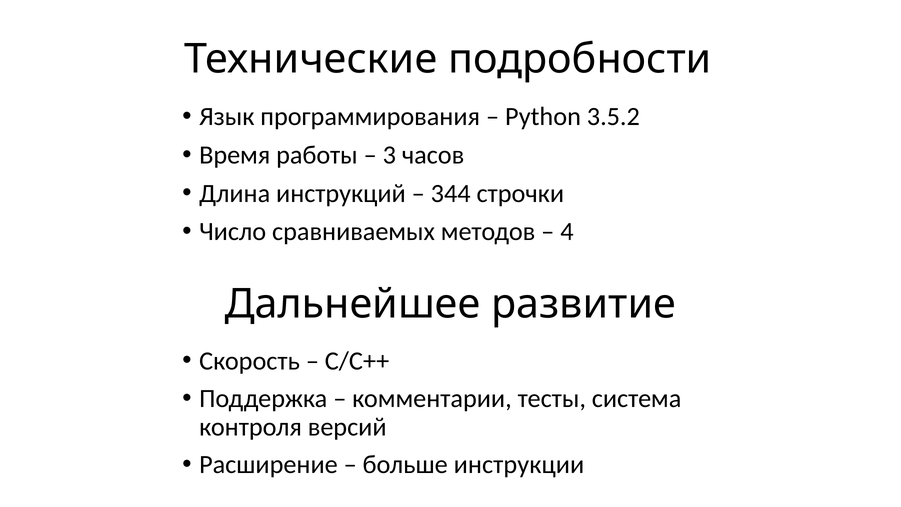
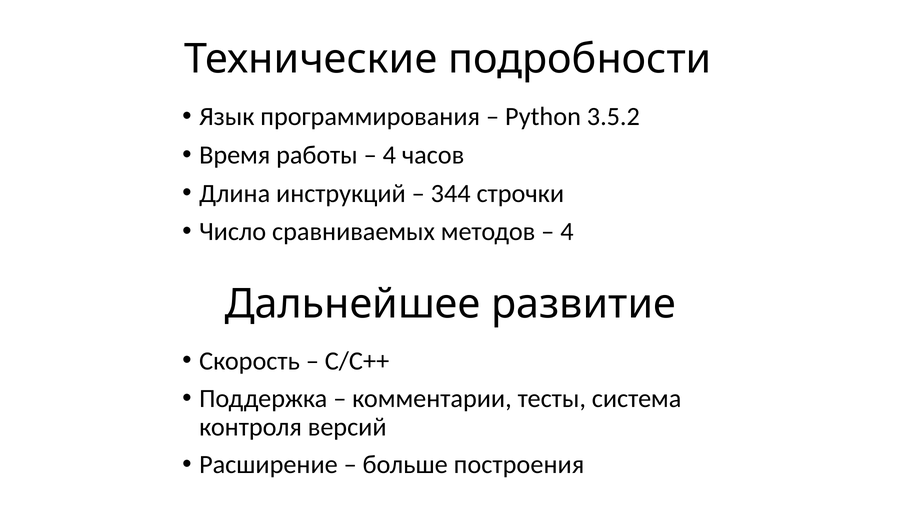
3: 3 -> 4 (389, 155)
инструкции: инструкции -> построения (519, 464)
